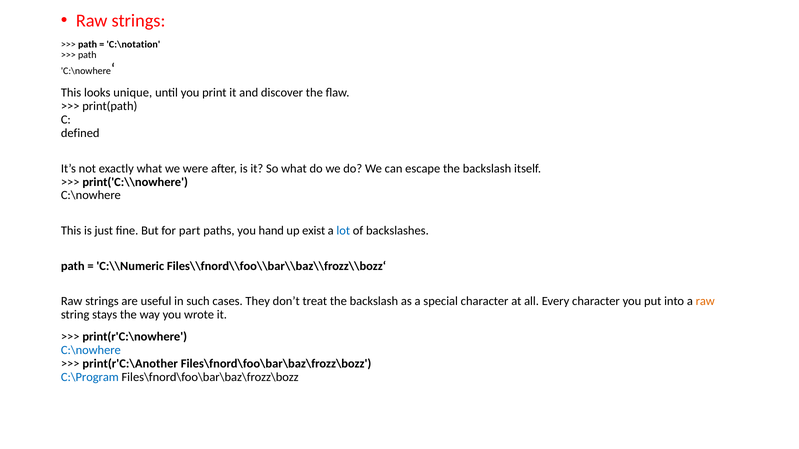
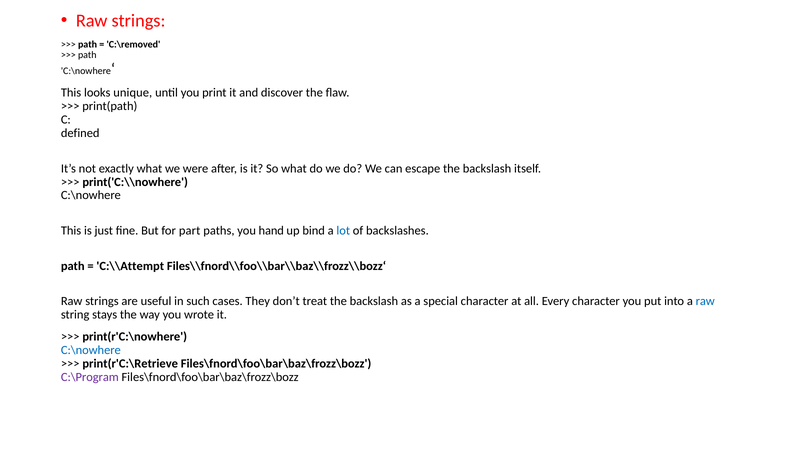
C:\notation: C:\notation -> C:\removed (133, 44)
exist: exist -> bind (314, 231)
C:\\Numeric: C:\\Numeric -> C:\\Attempt (130, 266)
raw colour: orange -> blue (705, 302)
print(r'C:\Another: print(r'C:\Another -> print(r'C:\Retrieve (130, 364)
C:\Program colour: blue -> purple (90, 377)
